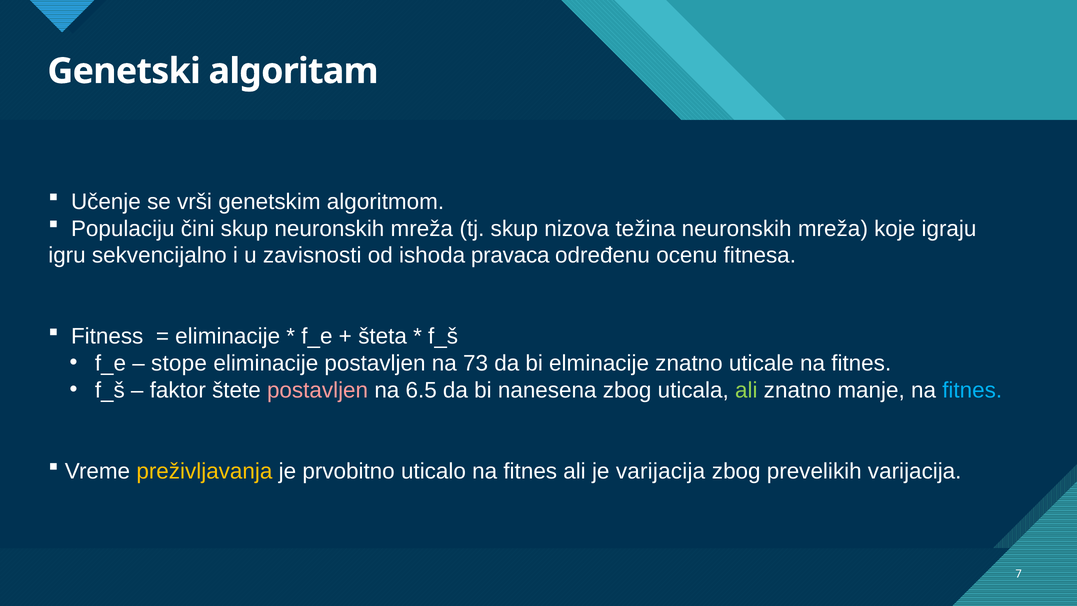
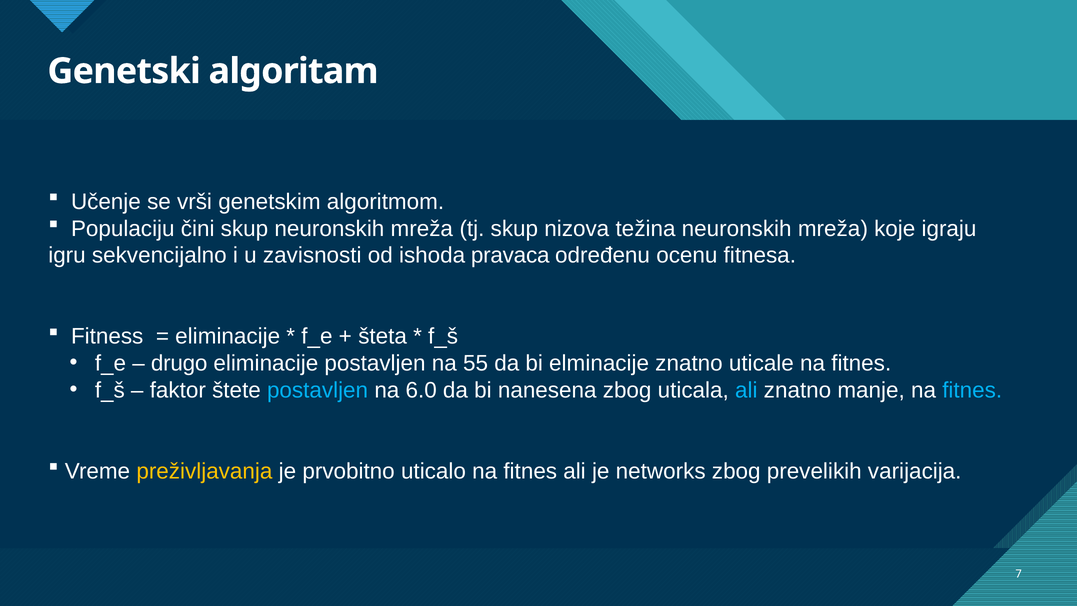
stope: stope -> drugo (179, 363)
73: 73 -> 55 (476, 363)
postavljen colour: pink -> light blue (318, 390)
6.5: 6.5 -> 6.0 (421, 390)
ali colour: light green -> light blue (746, 390)
je varijacija: varijacija -> networks (661, 471)
